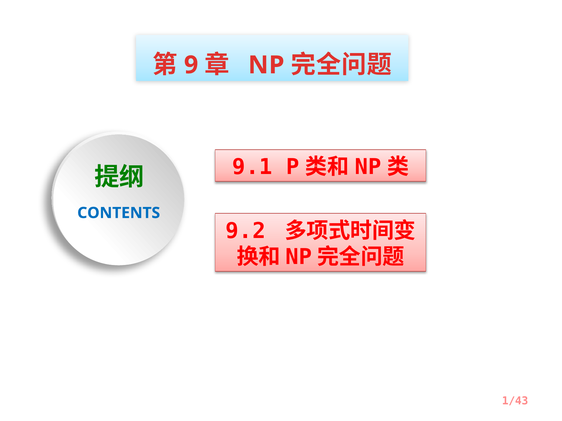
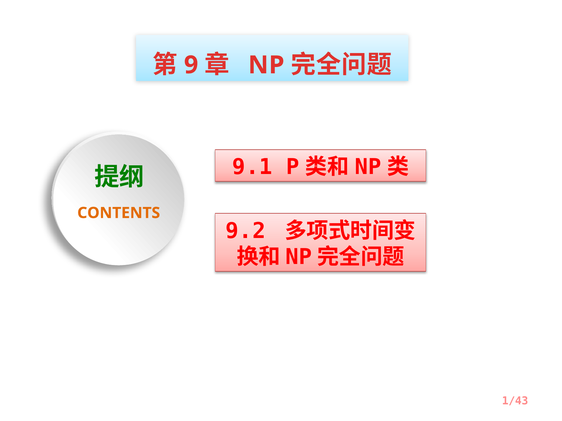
CONTENTS colour: blue -> orange (119, 213)
